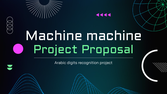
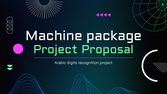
Machine machine: machine -> package (114, 36)
